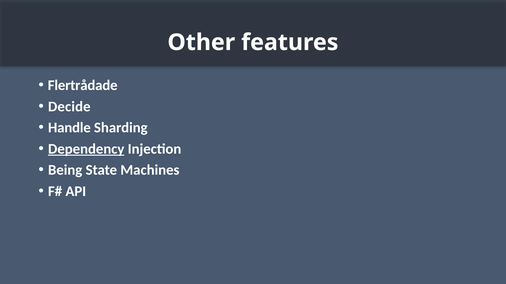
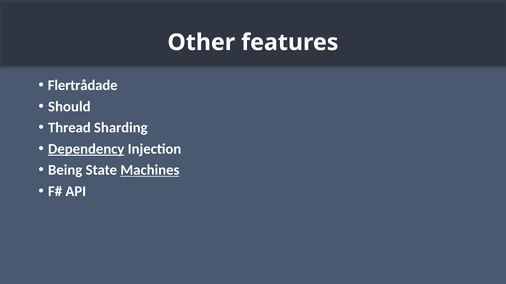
Decide: Decide -> Should (69, 107)
Handle: Handle -> Thread (69, 128)
Machines underline: none -> present (150, 170)
